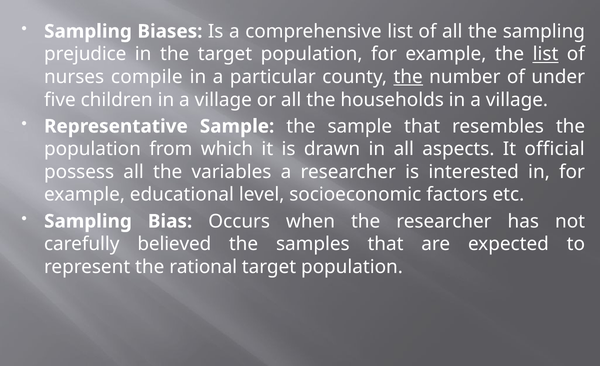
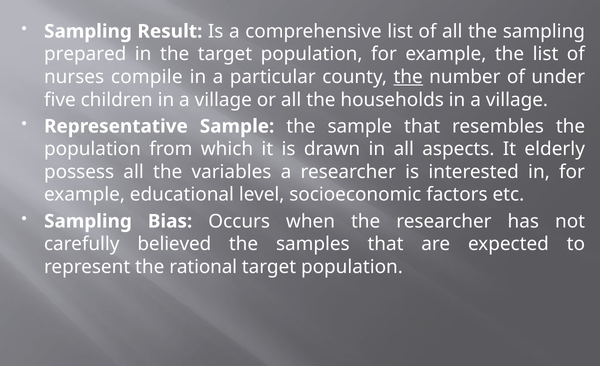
Biases: Biases -> Result (170, 31)
prejudice: prejudice -> prepared (85, 54)
list underline: present -> none (546, 54)
official: official -> elderly (555, 149)
